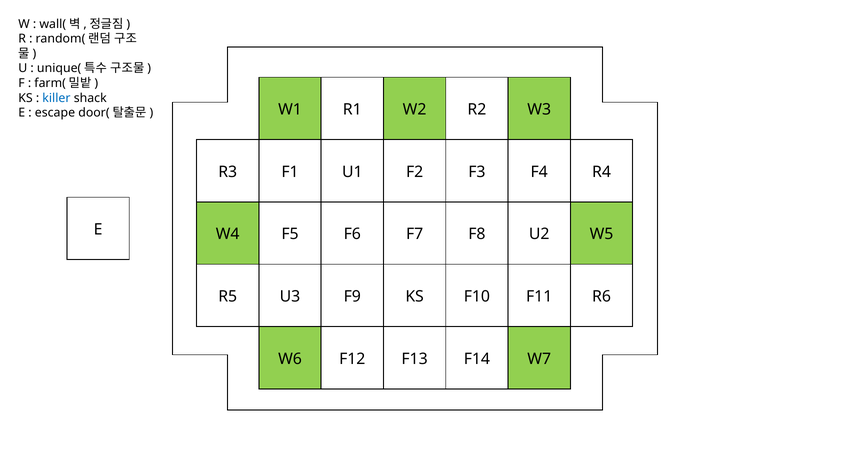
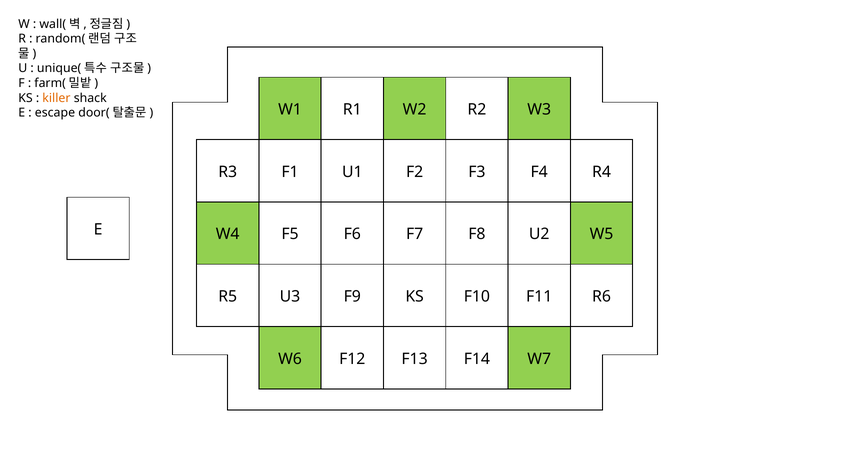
killer colour: blue -> orange (56, 98)
